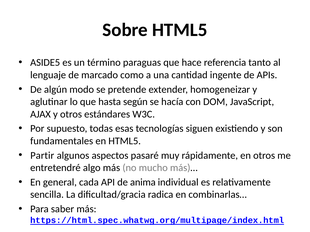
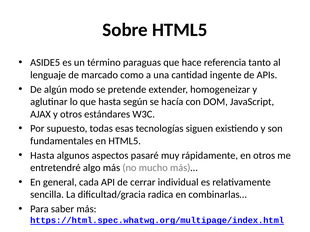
Partir: Partir -> Hasta (42, 156)
anima: anima -> cerrar (143, 183)
